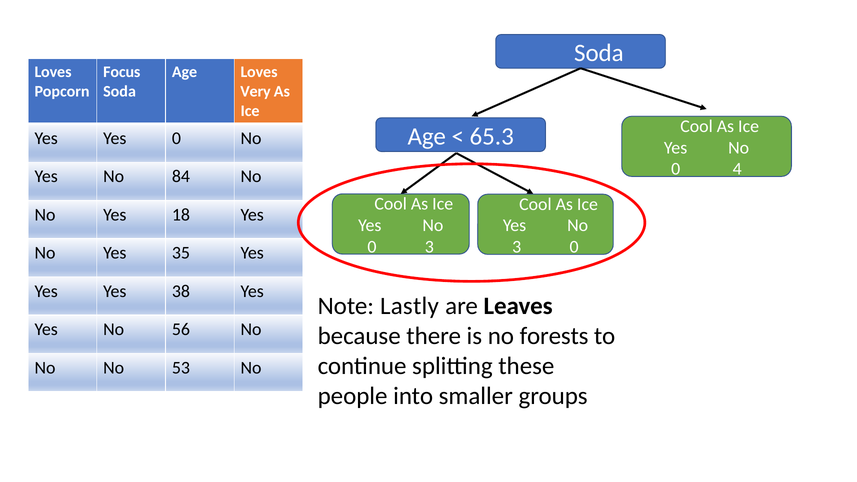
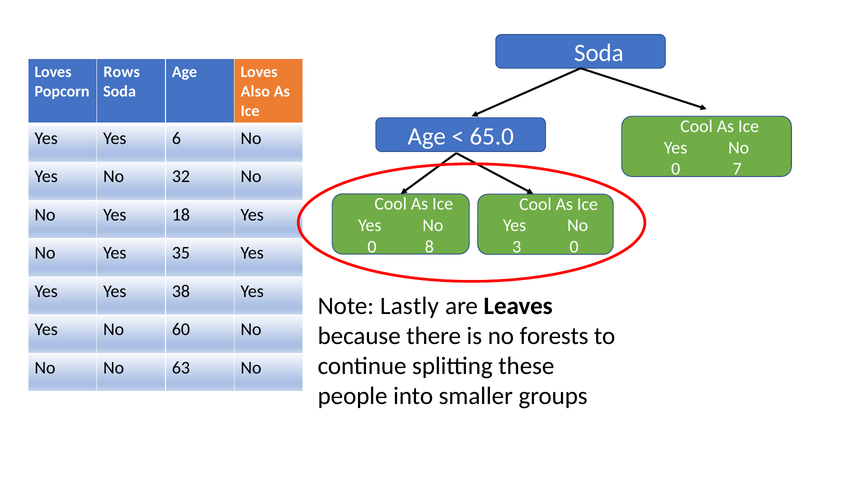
Focus: Focus -> Rows (122, 72)
Very: Very -> Also (255, 91)
65.3: 65.3 -> 65.0 (492, 136)
Yes 0: 0 -> 6 (176, 138)
4: 4 -> 7 (737, 169)
84: 84 -> 32 (181, 177)
0 3: 3 -> 8 (429, 247)
56: 56 -> 60 (181, 329)
53: 53 -> 63 (181, 368)
